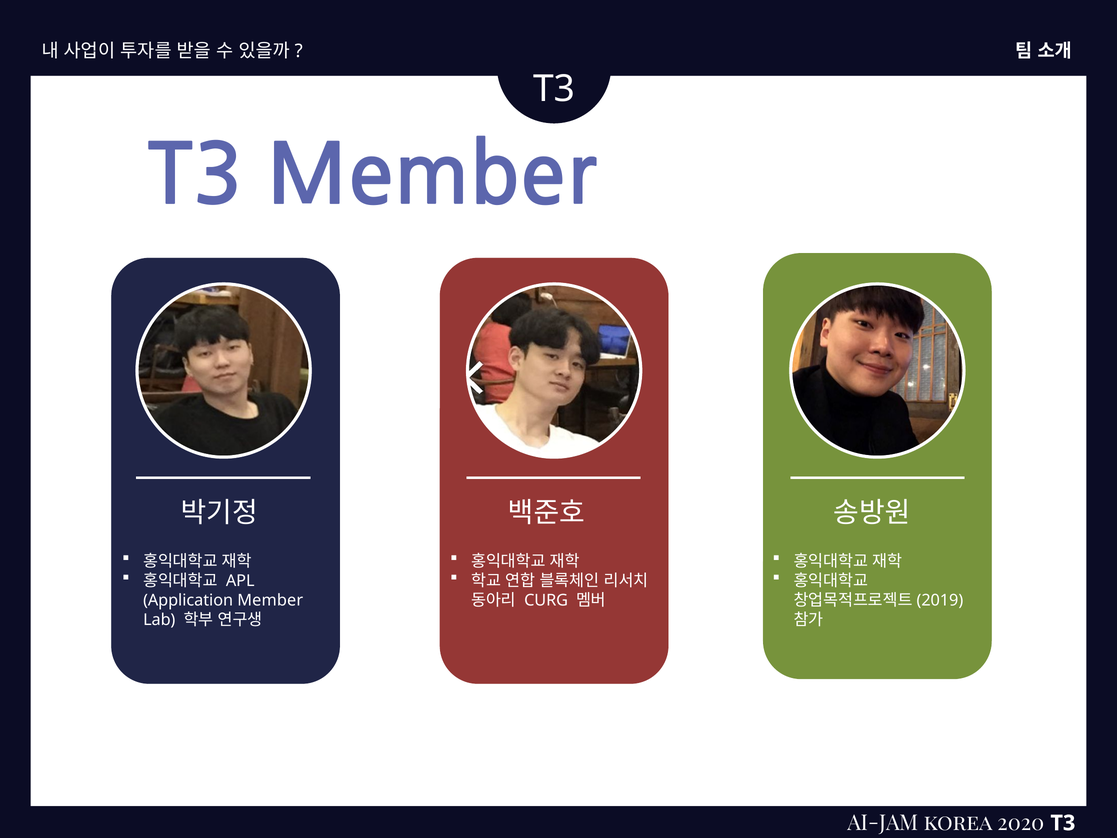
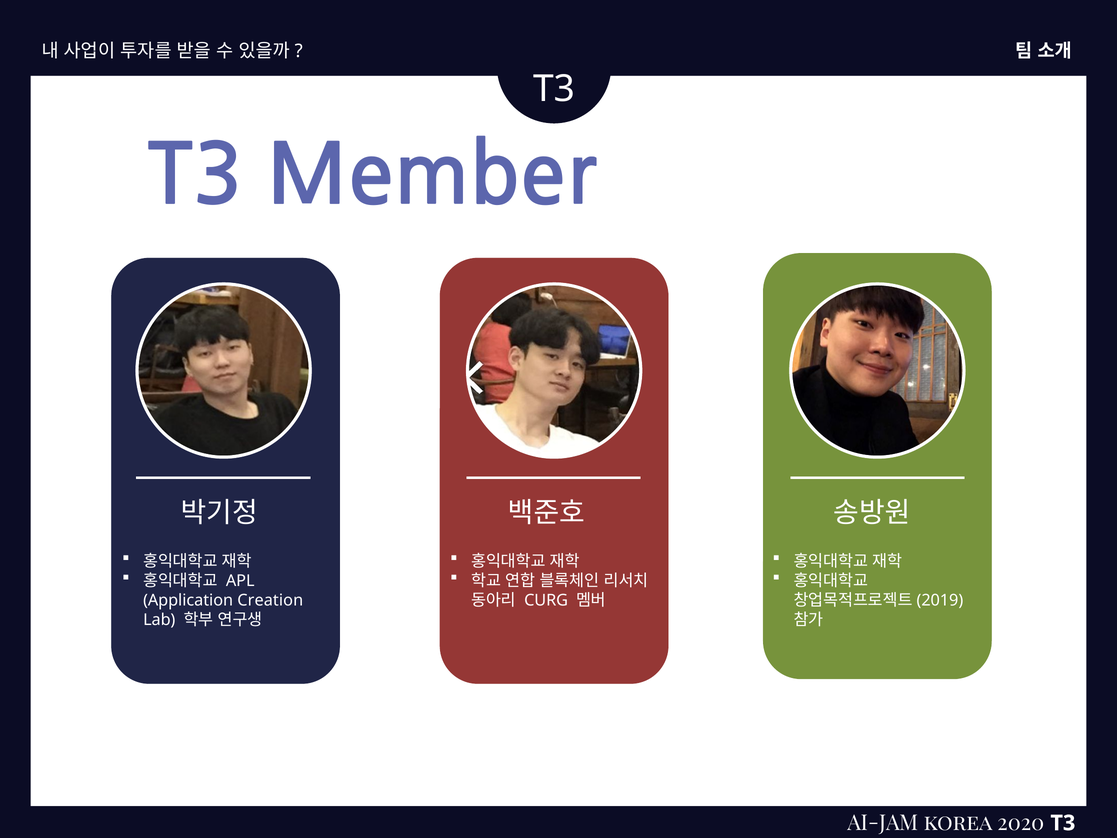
Application Member: Member -> Creation (270, 600)
